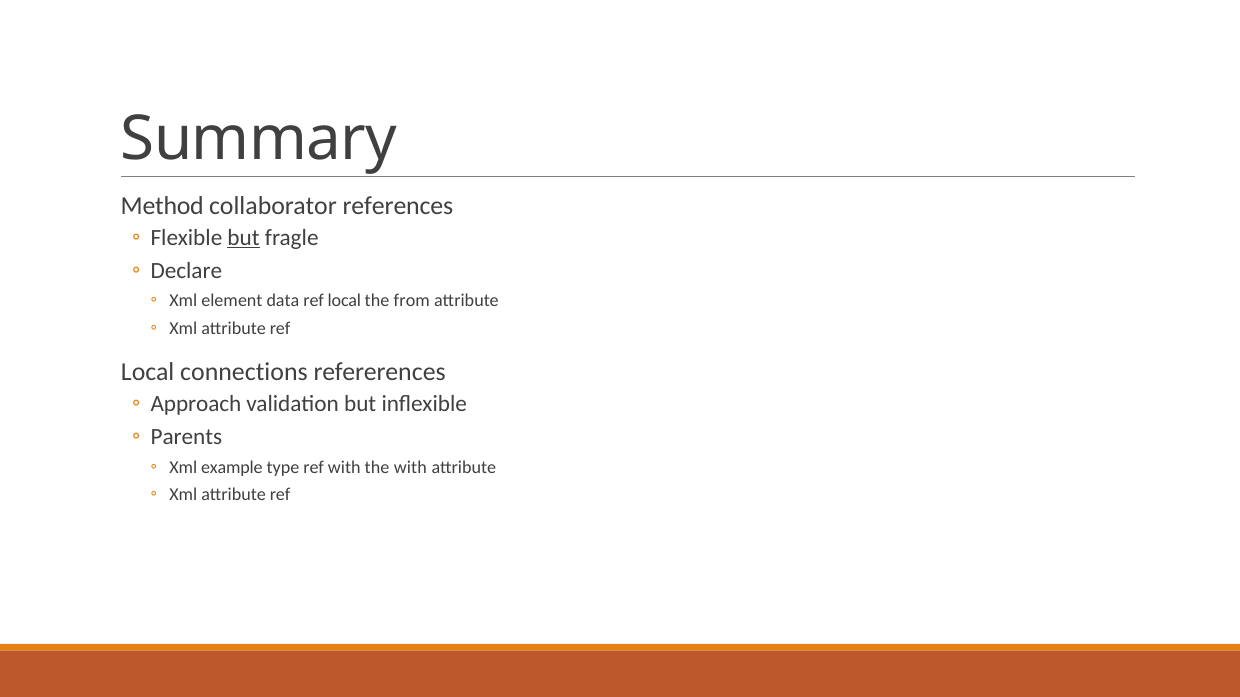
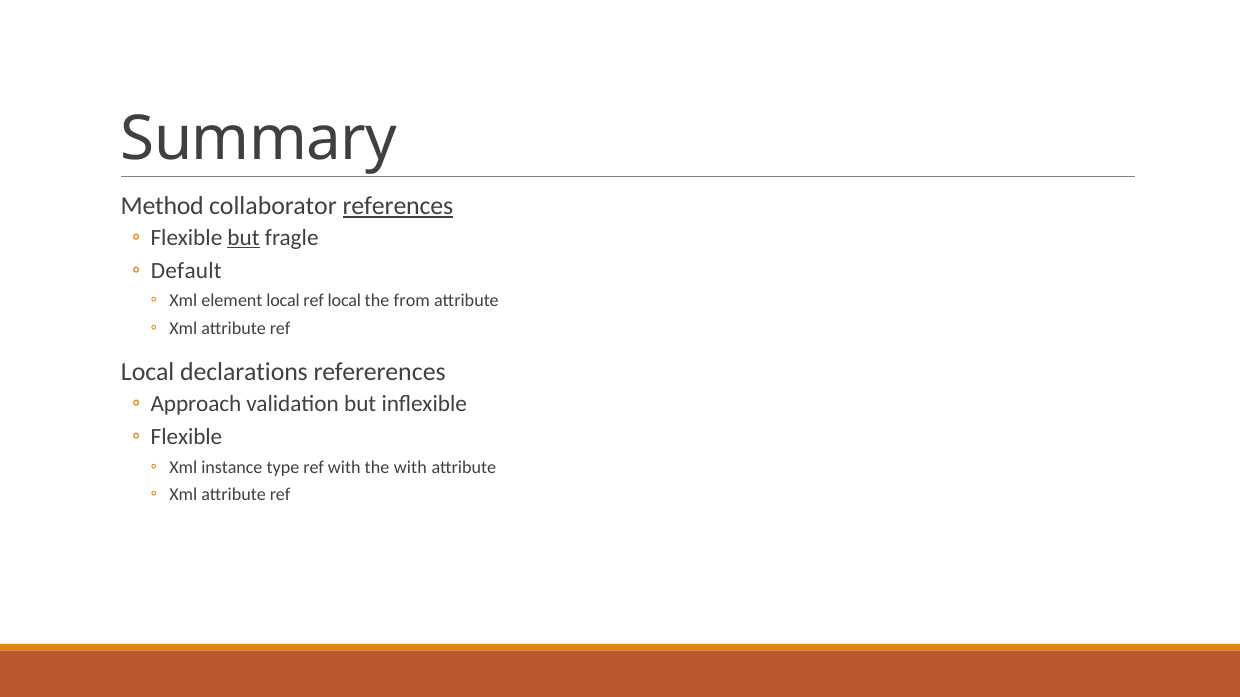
references underline: none -> present (398, 206)
Declare: Declare -> Default (186, 271)
element data: data -> local (283, 301)
connections: connections -> declarations (244, 373)
Parents: Parents -> Flexible (186, 437)
example: example -> instance (232, 467)
